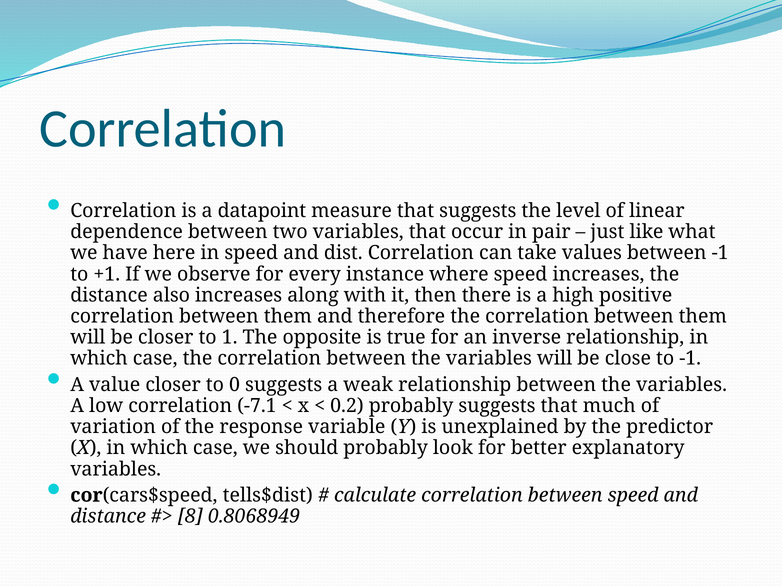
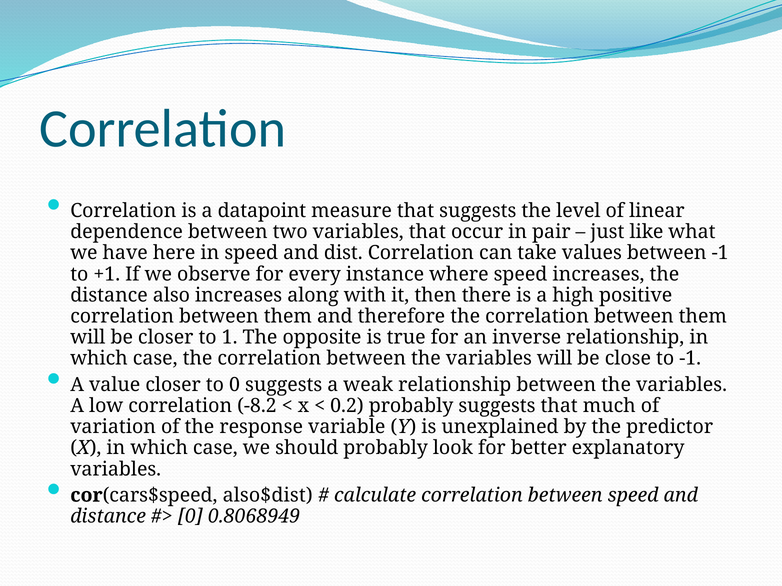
-7.1: -7.1 -> -8.2 (257, 406)
tells$dist: tells$dist -> also$dist (268, 496)
8: 8 -> 0 (190, 517)
